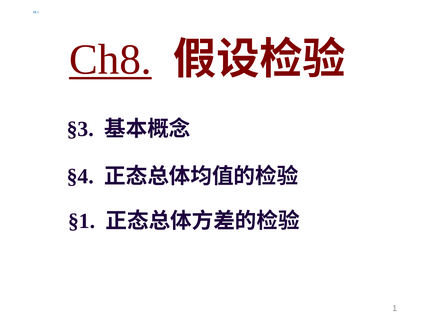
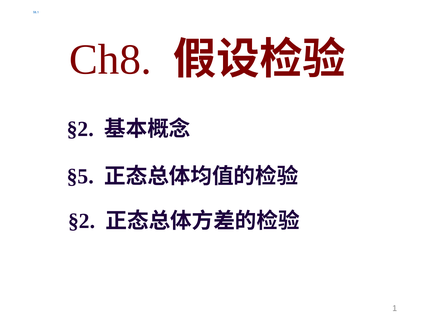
Ch8 underline: present -> none (110, 60)
§3: §3 -> §2 (80, 129)
§4: §4 -> §5 (80, 177)
§1: §1 -> §2 (82, 221)
